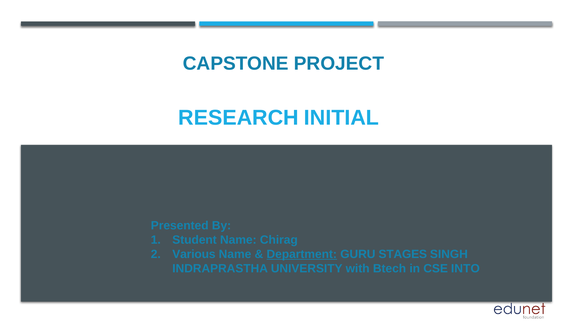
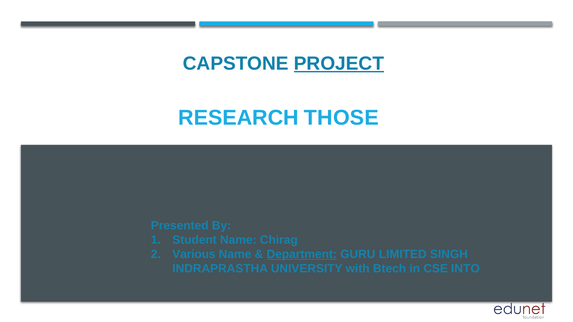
PROJECT underline: none -> present (339, 64)
INITIAL: INITIAL -> THOSE (341, 118)
STAGES: STAGES -> LIMITED (403, 254)
